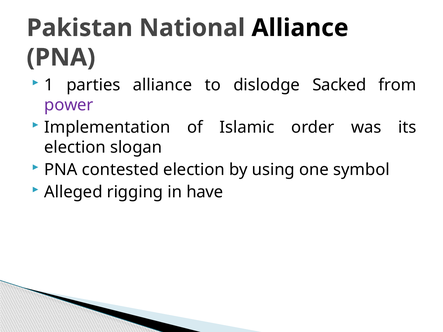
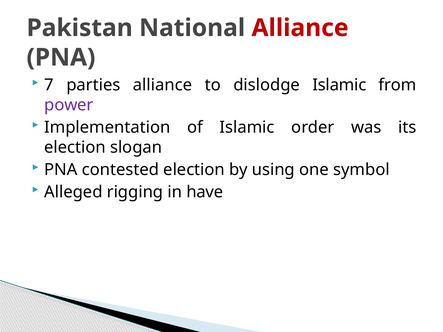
Alliance colour: black -> red (300, 28)
1: 1 -> 7 (49, 85)
dislodge Sacked: Sacked -> Islamic (339, 85)
